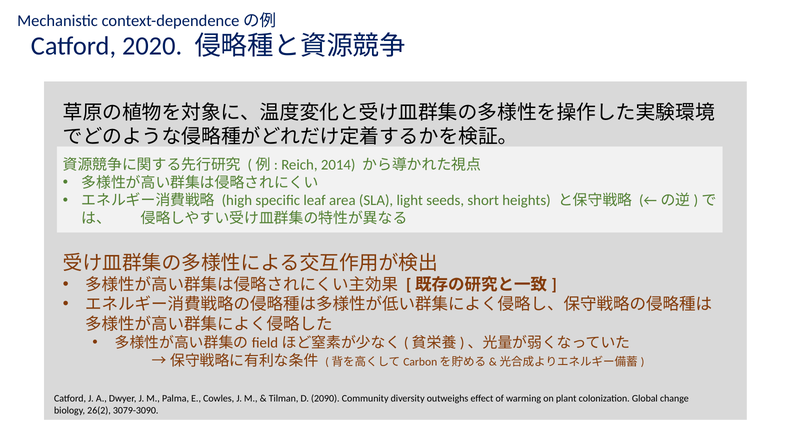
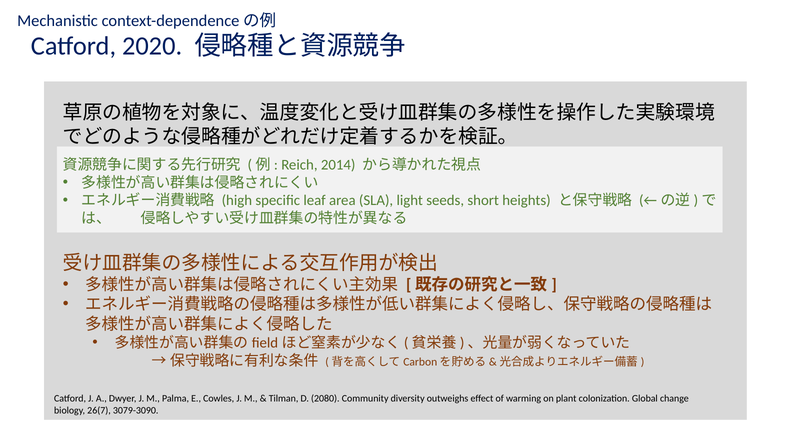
2090: 2090 -> 2080 (325, 399)
26(2: 26(2 -> 26(7 (99, 410)
